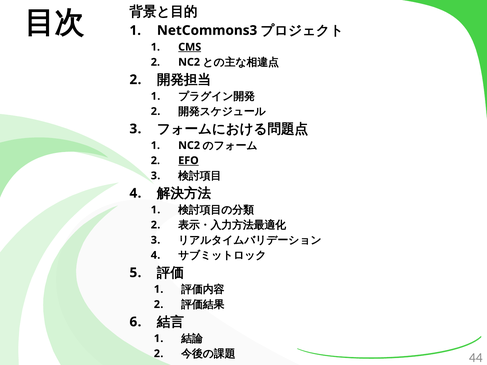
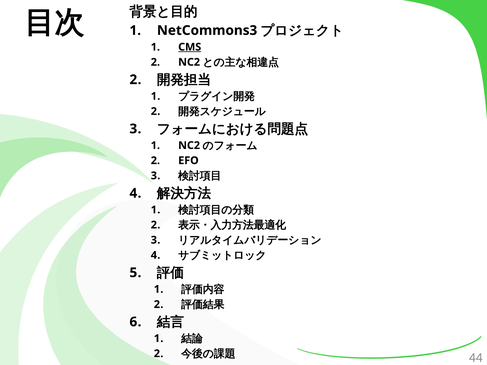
EFO underline: present -> none (188, 161)
